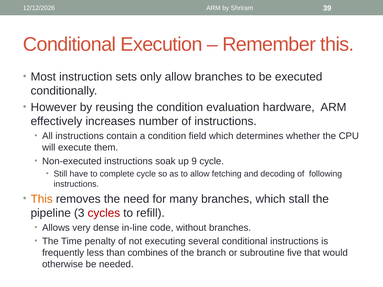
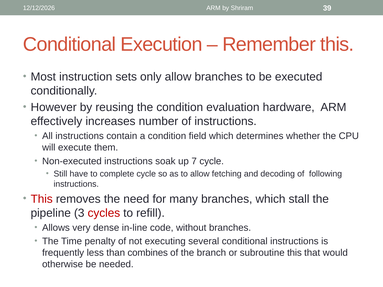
9: 9 -> 7 (194, 161)
This colour: orange -> red (42, 199)
subroutine five: five -> this (294, 253)
